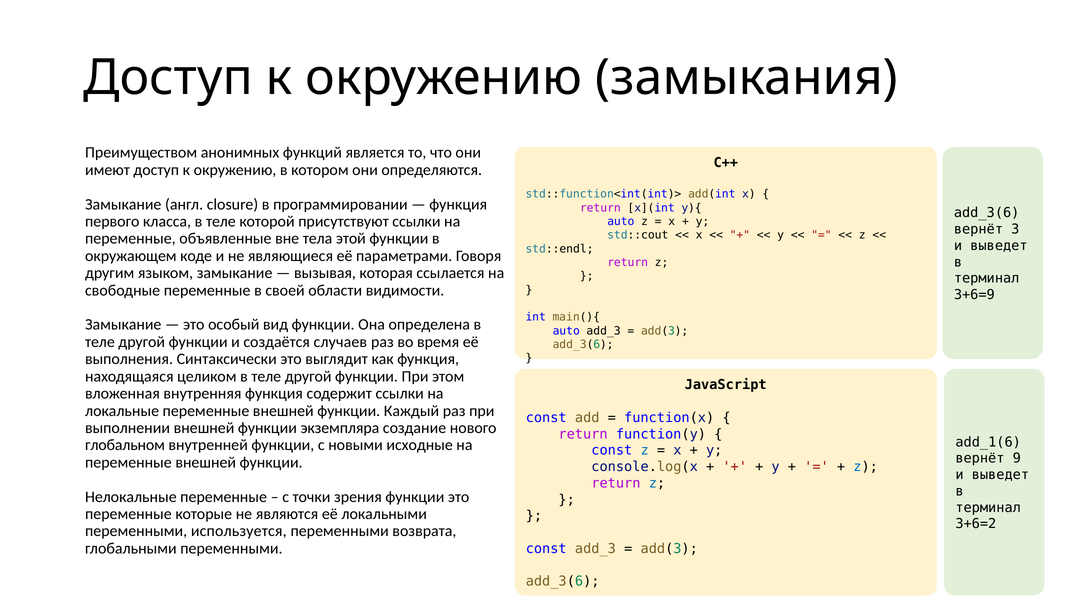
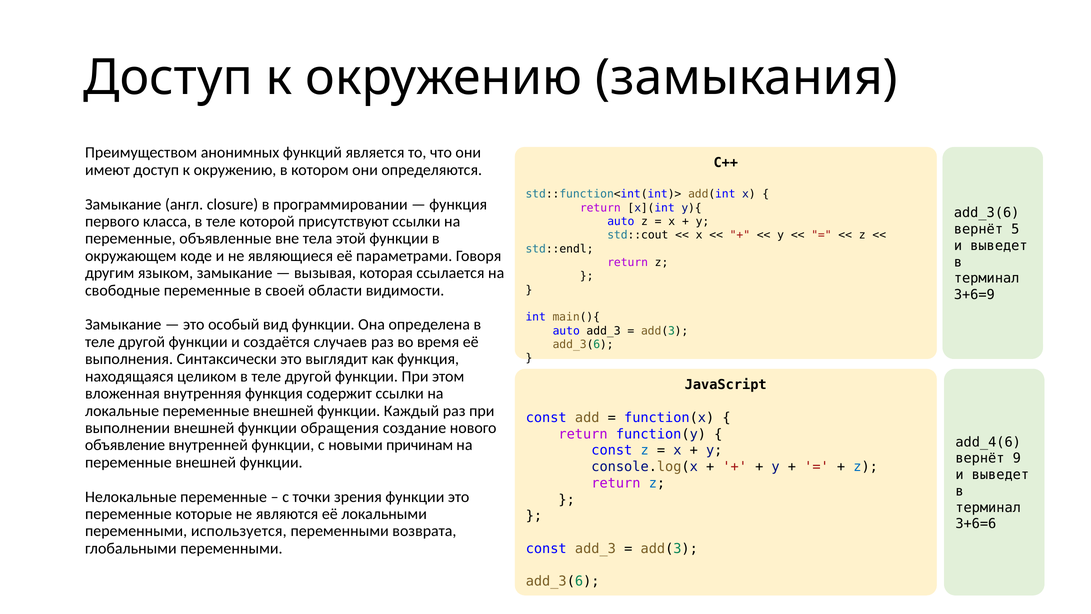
3: 3 -> 5 (1015, 229)
экземпляра: экземпляра -> обращения (340, 428)
add_1(6: add_1(6 -> add_4(6 (988, 442)
глобальном: глобальном -> объявление (125, 445)
исходные: исходные -> причинам (420, 445)
3+6=2: 3+6=2 -> 3+6=6 (976, 524)
